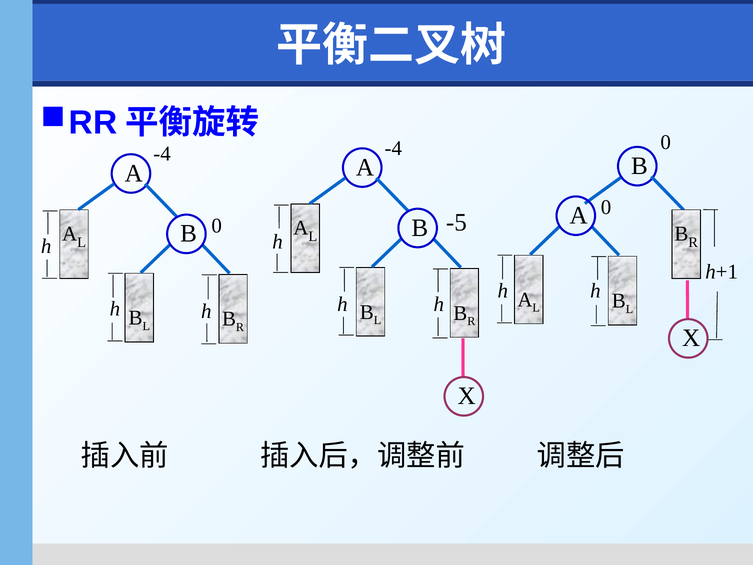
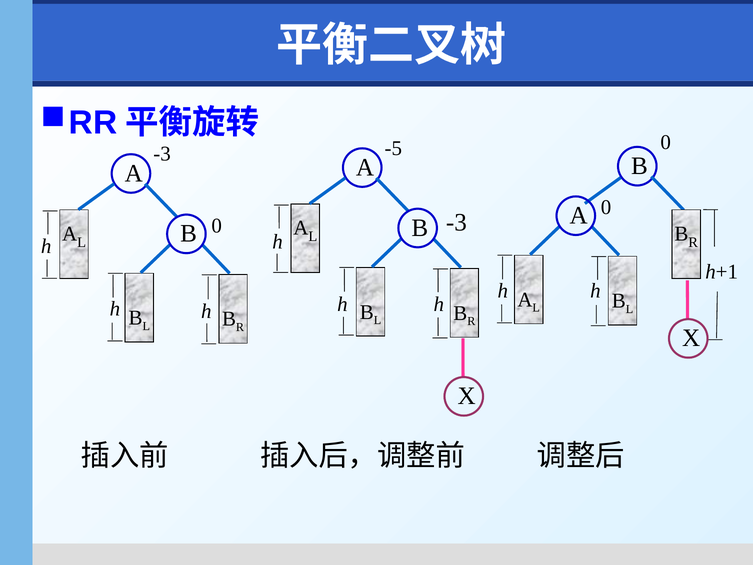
-4: -4 -> -5 (393, 148)
-4: -4 -> -3 (162, 154)
-5: -5 -> -3 (456, 222)
